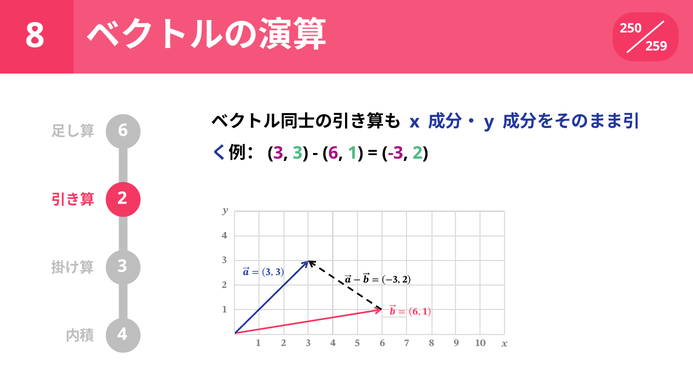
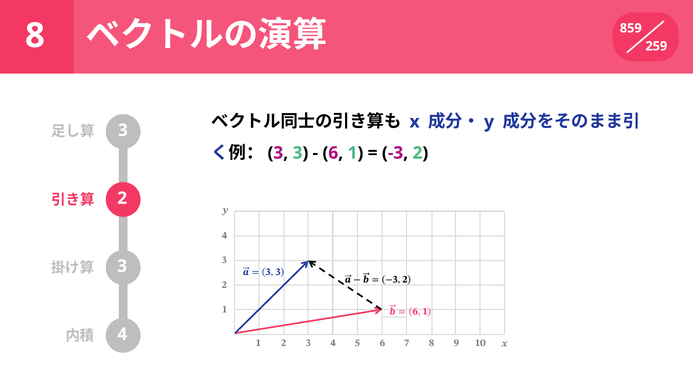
250: 250 -> 859 (631, 28)
6: 6 -> 3 (123, 130)
